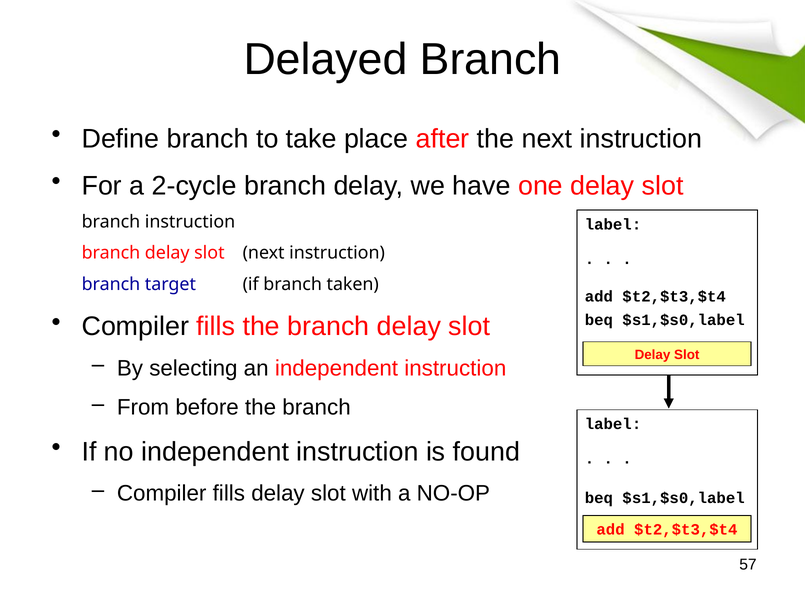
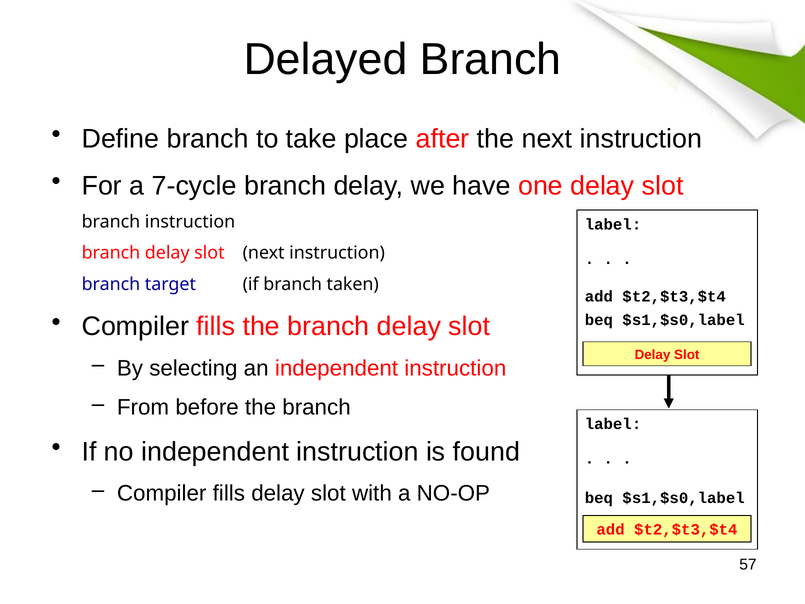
2-cycle: 2-cycle -> 7-cycle (194, 186)
